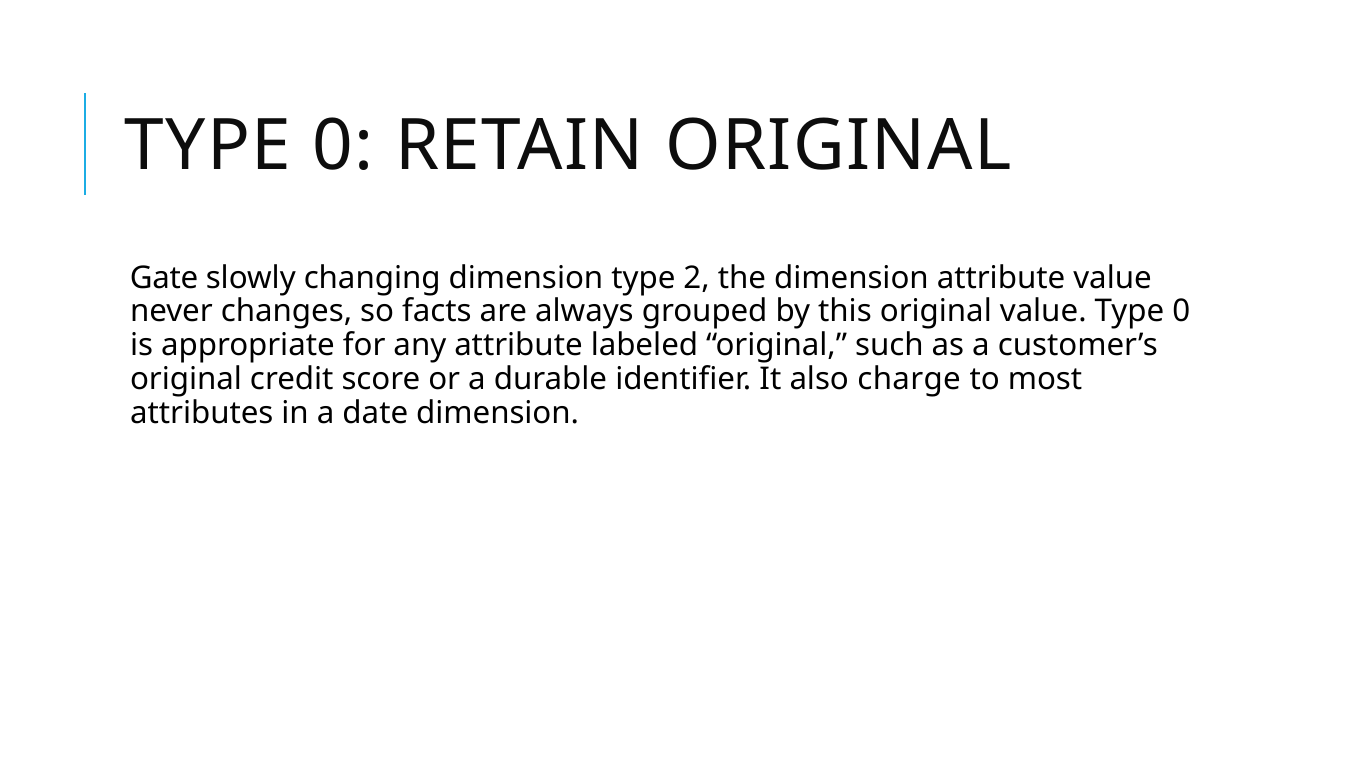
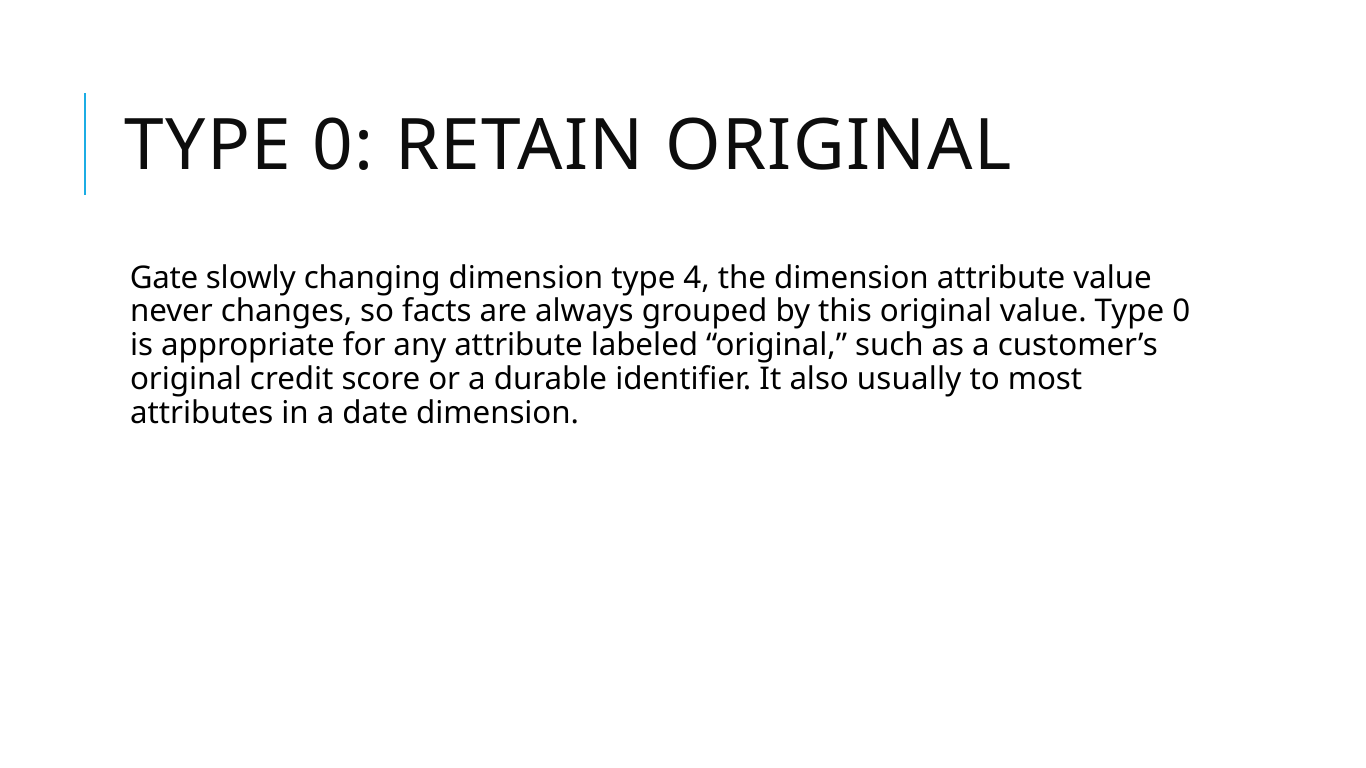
2: 2 -> 4 (697, 278)
charge: charge -> usually (909, 379)
